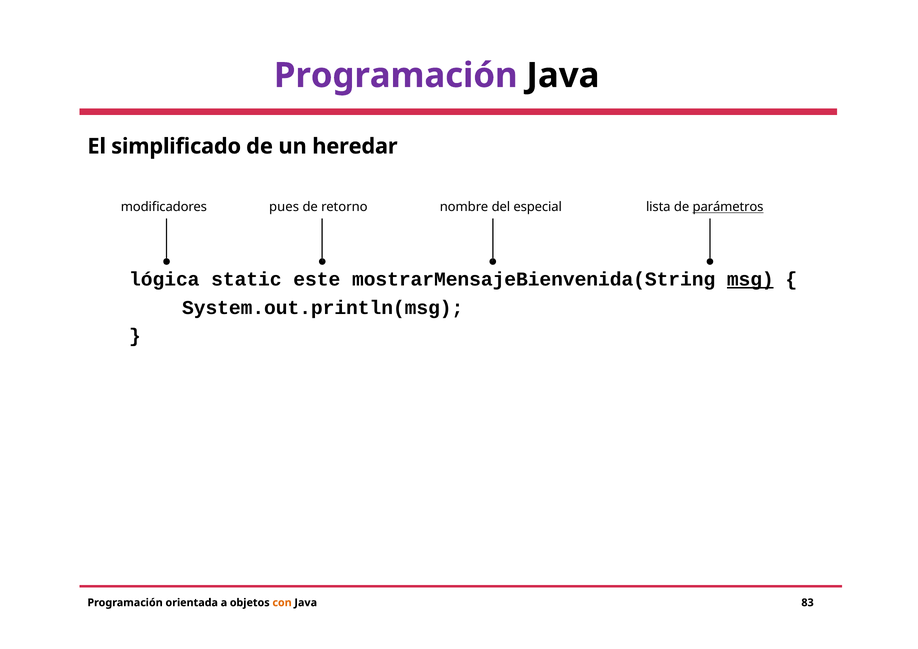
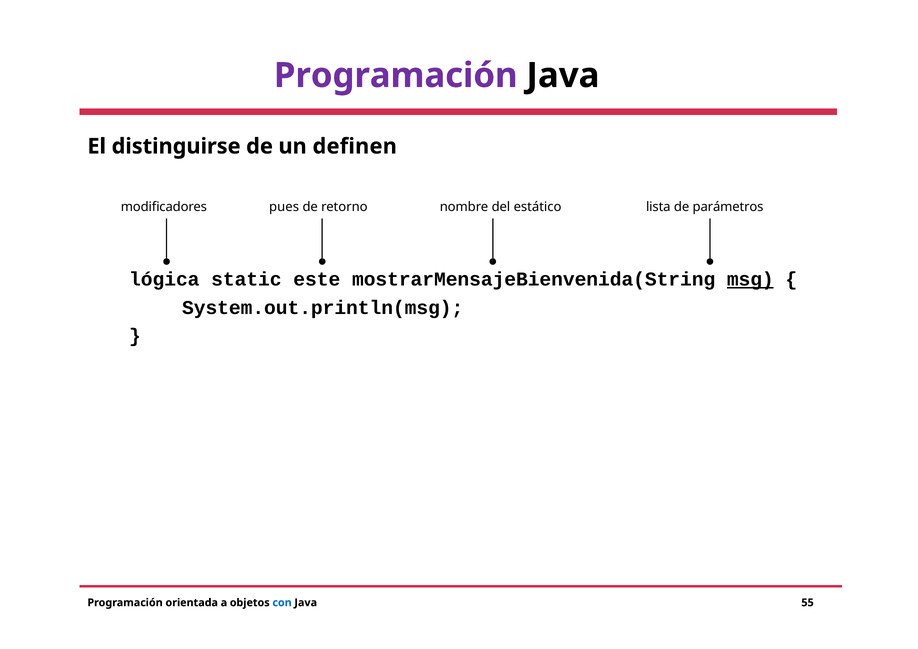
simplificado: simplificado -> distinguirse (176, 146)
heredar: heredar -> definen (355, 146)
especial: especial -> estático (538, 207)
parámetros underline: present -> none (728, 207)
con colour: orange -> blue (282, 602)
83: 83 -> 55 (808, 602)
